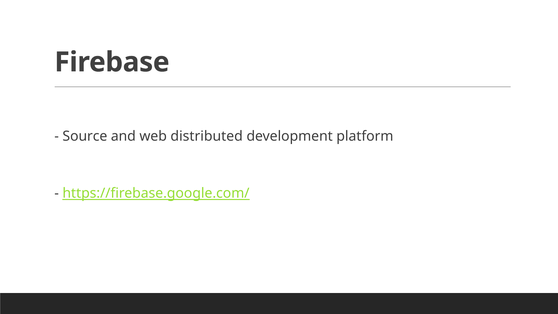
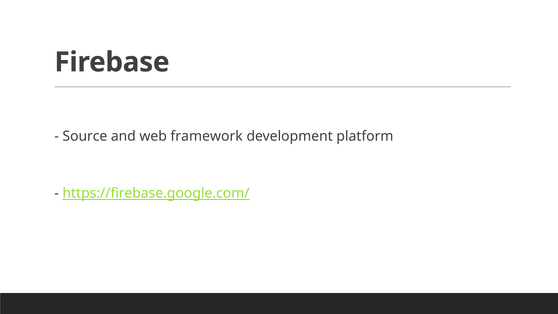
distributed: distributed -> framework (207, 136)
